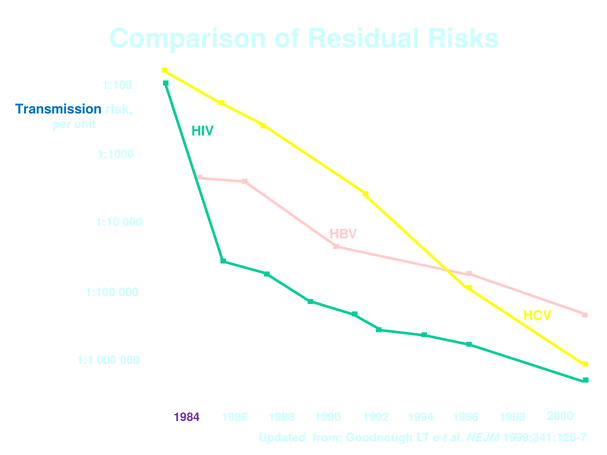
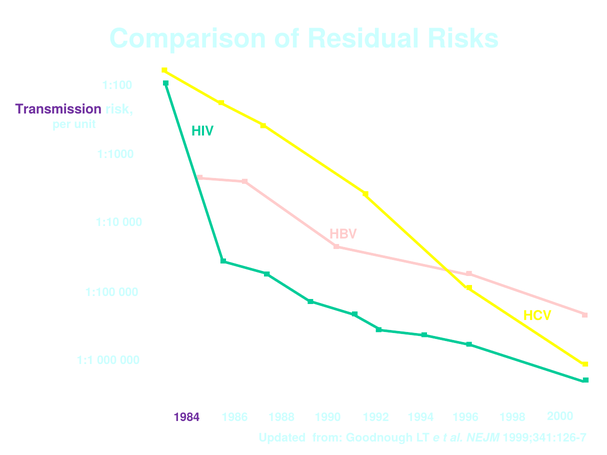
Transmission colour: blue -> purple (59, 109)
